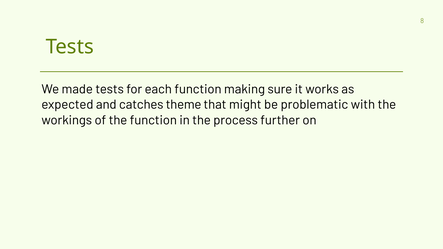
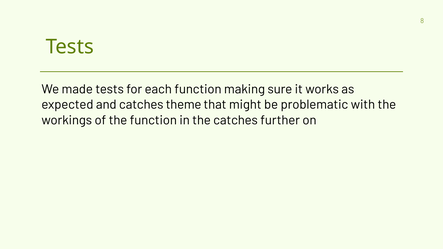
the process: process -> catches (236, 120)
